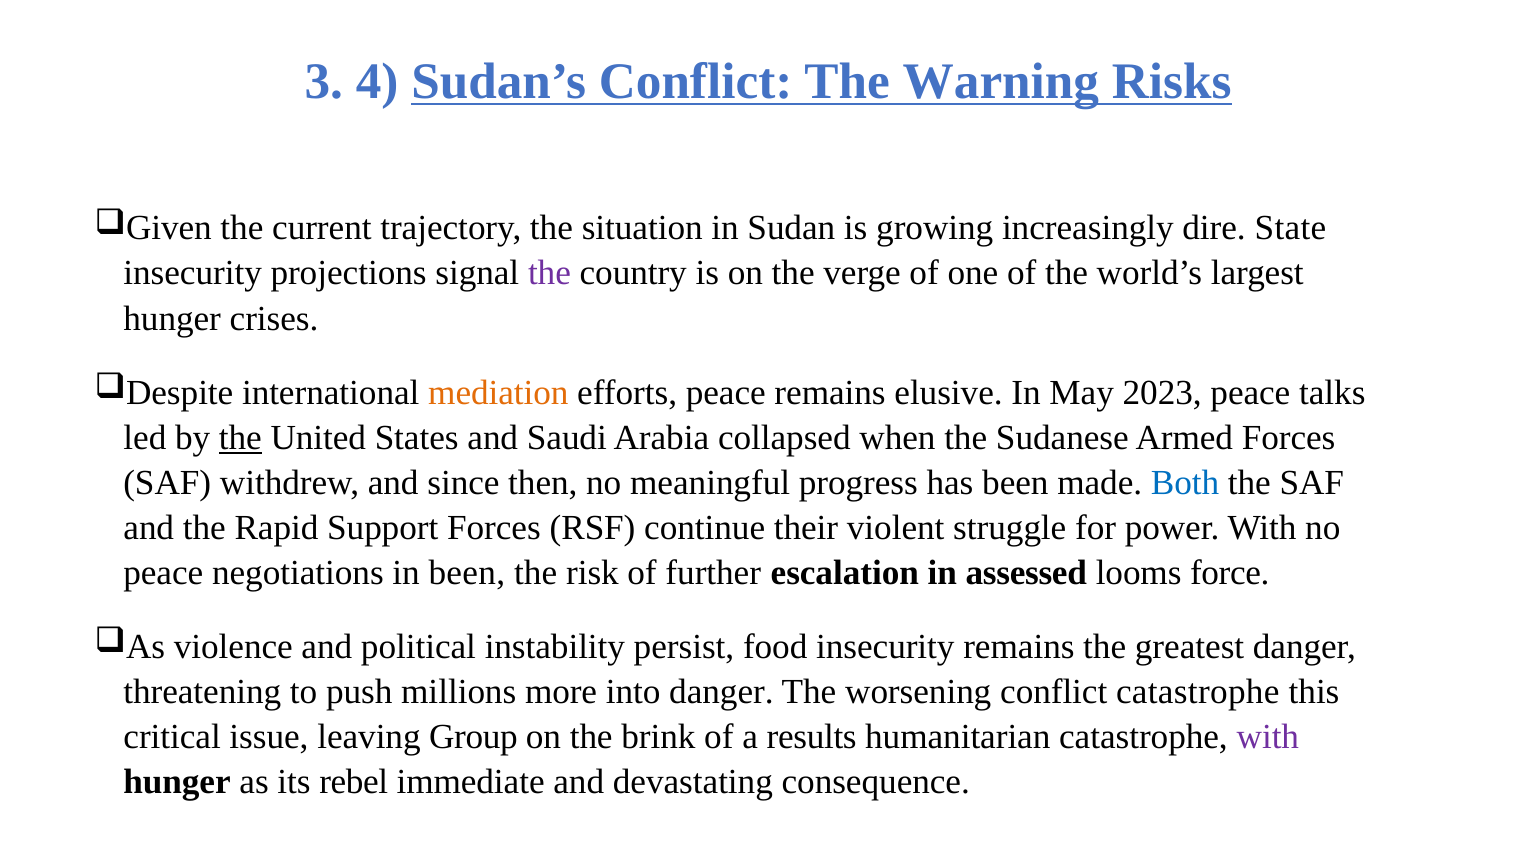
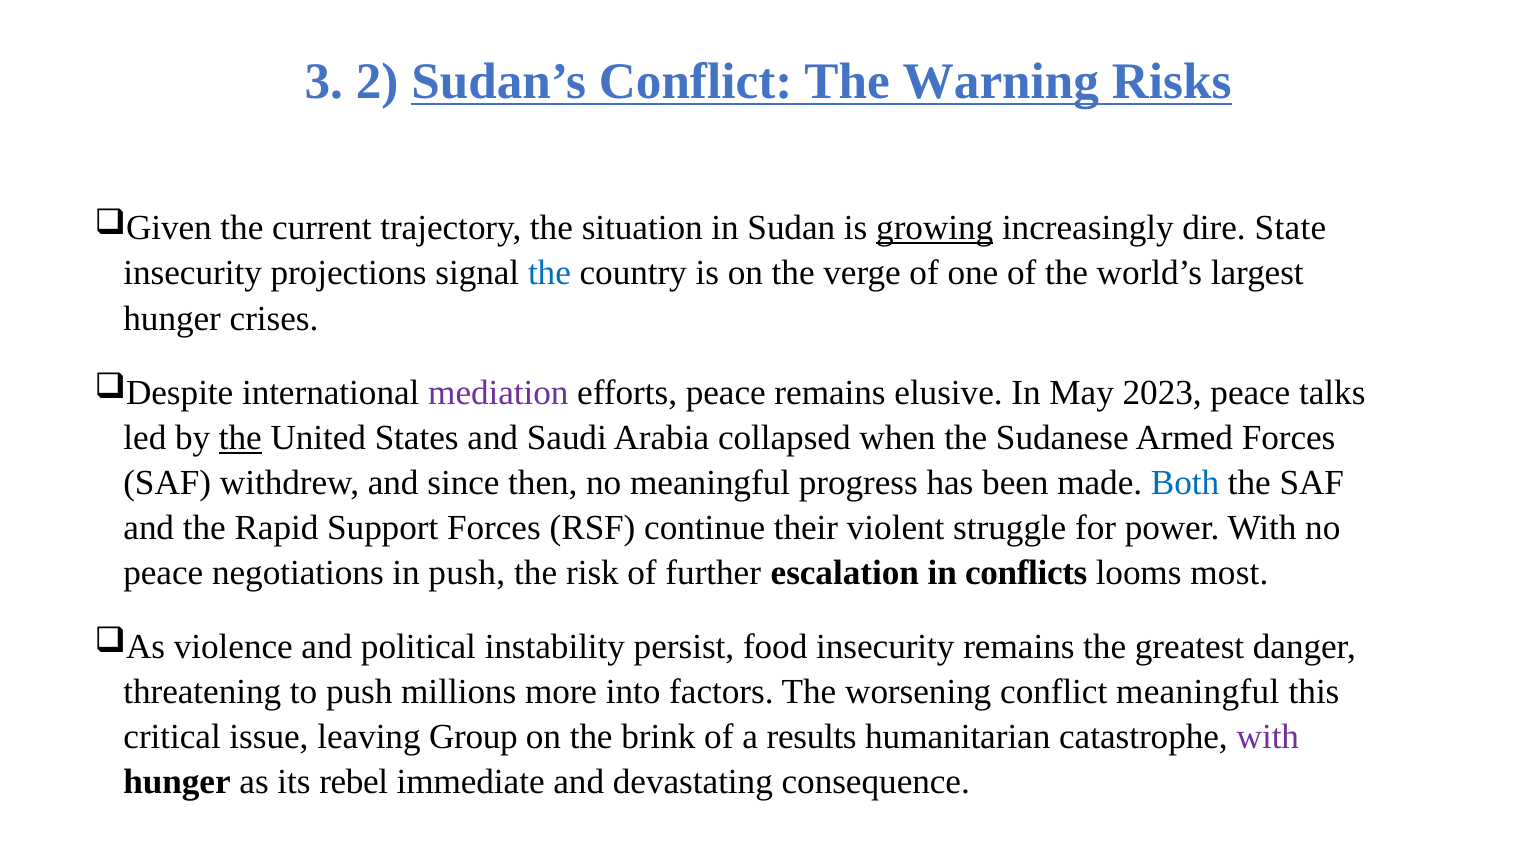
4: 4 -> 2 (377, 81)
growing underline: none -> present (935, 228)
the colour: purple -> blue (549, 274)
mediation colour: orange -> purple (498, 393)
in been: been -> push (467, 573)
assessed: assessed -> conflicts (1026, 573)
force: force -> most (1229, 573)
into danger: danger -> factors (721, 692)
conflict catastrophe: catastrophe -> meaningful (1198, 692)
